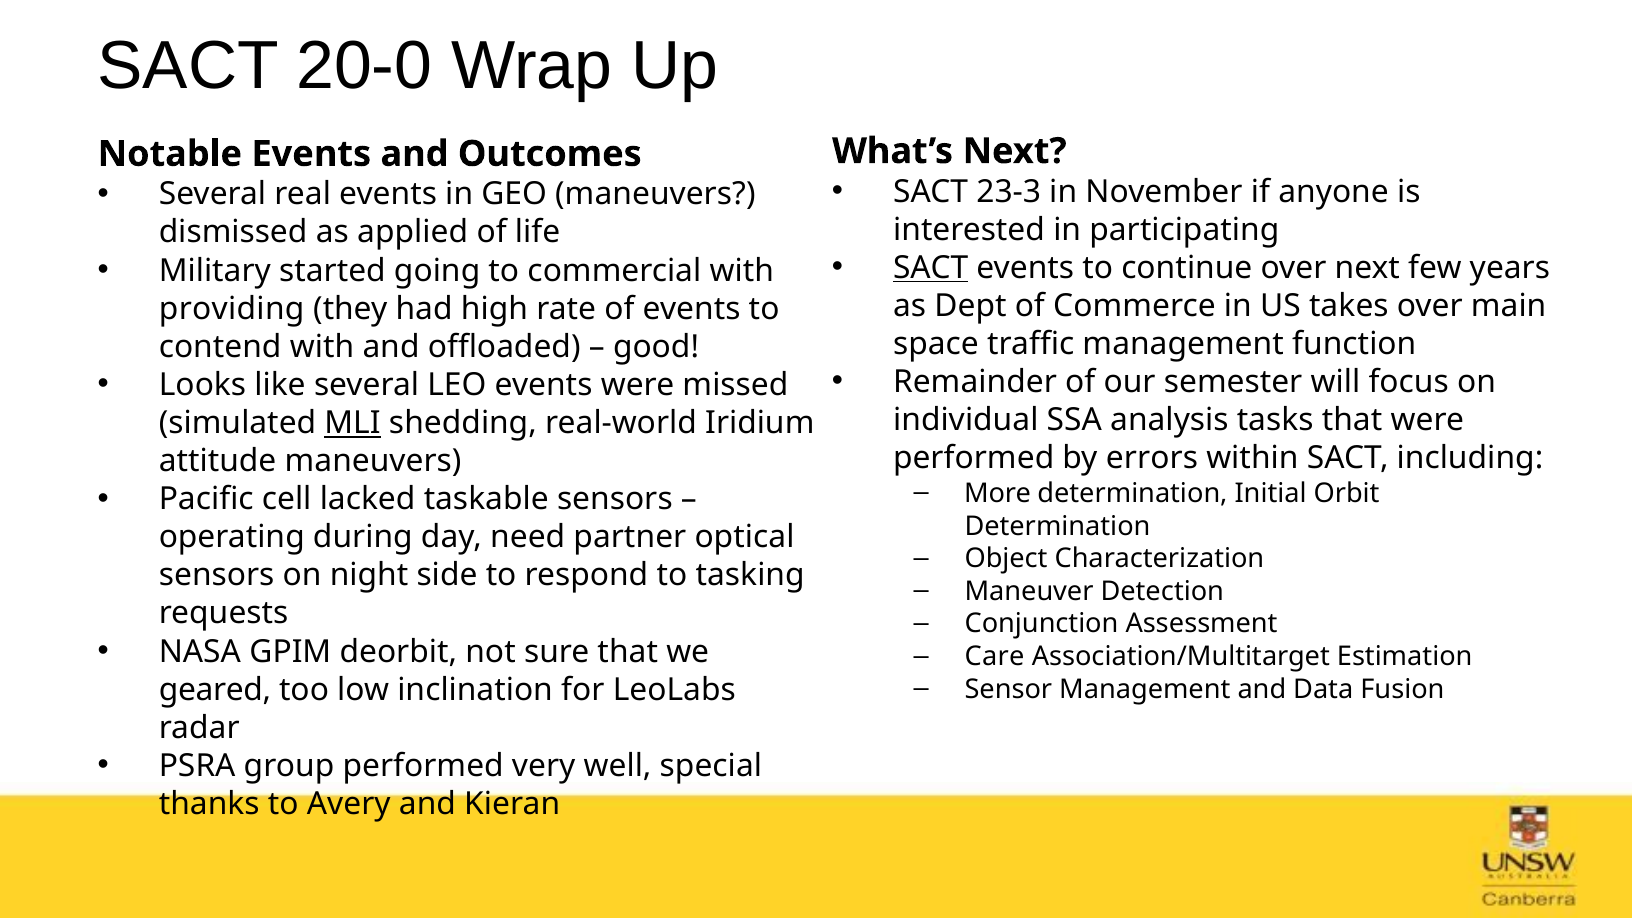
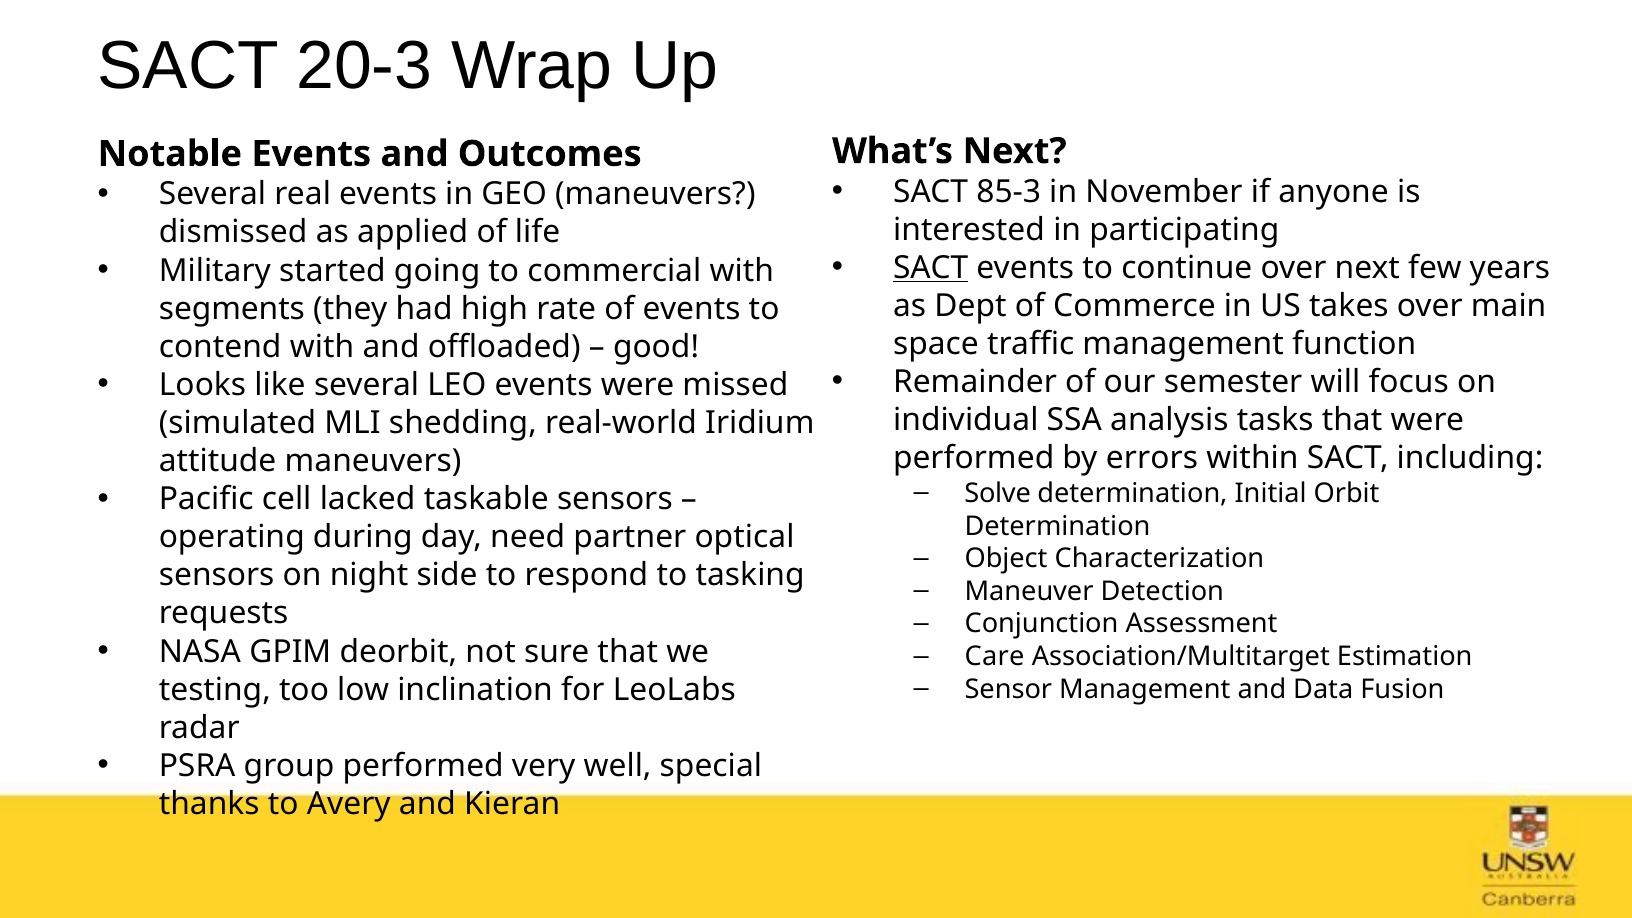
20-0: 20-0 -> 20-3 (364, 66)
23-3: 23-3 -> 85-3 (1009, 192)
providing: providing -> segments (232, 309)
MLI underline: present -> none (353, 423)
More: More -> Solve (998, 493)
geared: geared -> testing (215, 690)
